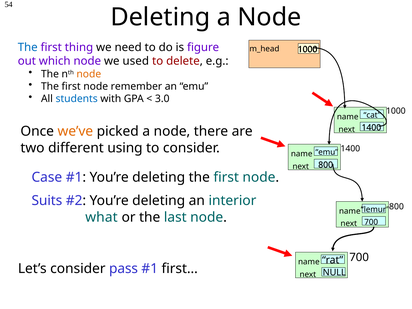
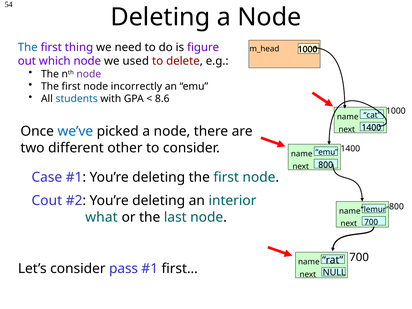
node colour: orange -> purple (89, 74)
remember: remember -> incorrectly (136, 87)
3.0: 3.0 -> 8.6 (162, 99)
we’ve colour: orange -> blue (75, 131)
using: using -> other (125, 148)
Suits: Suits -> Cout (47, 201)
